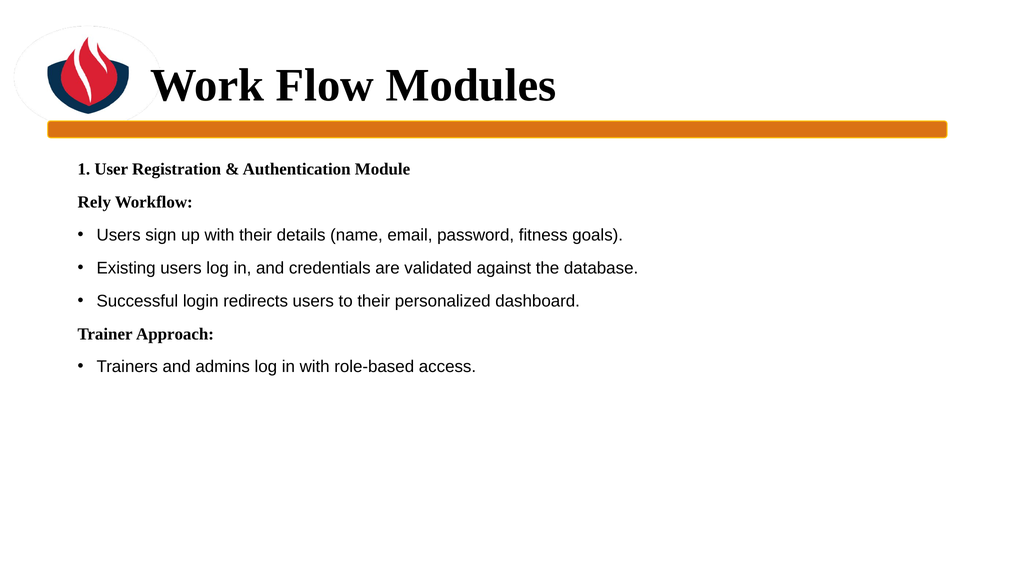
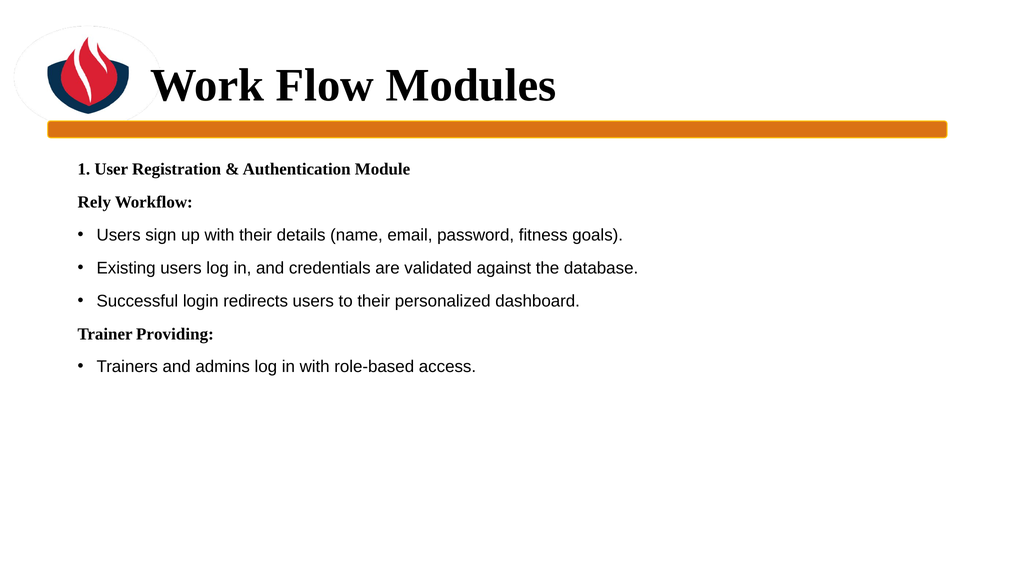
Approach: Approach -> Providing (175, 334)
